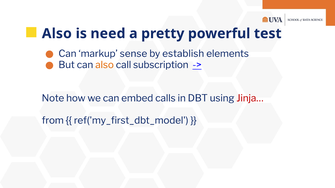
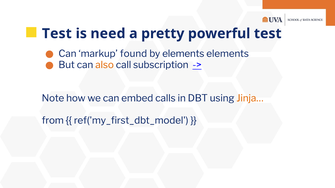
Also: Also -> Test (57, 34)
sense: sense -> found (133, 54)
by establish: establish -> elements (183, 54)
Jinja… colour: red -> orange (250, 98)
